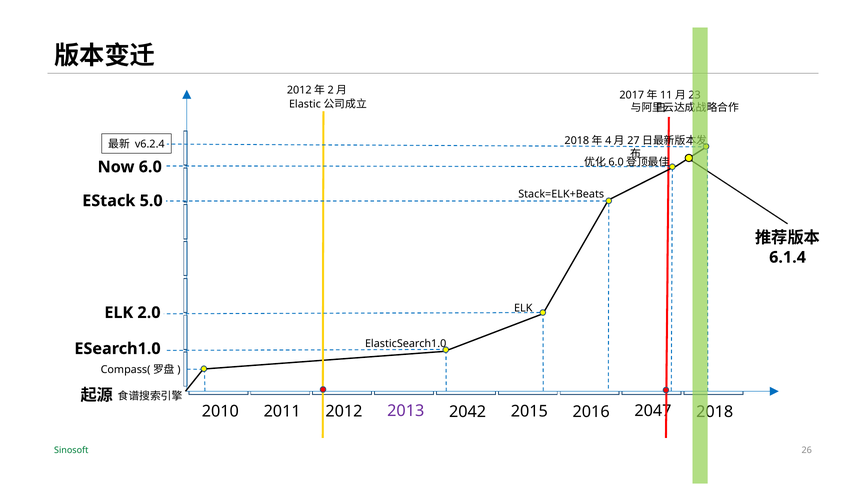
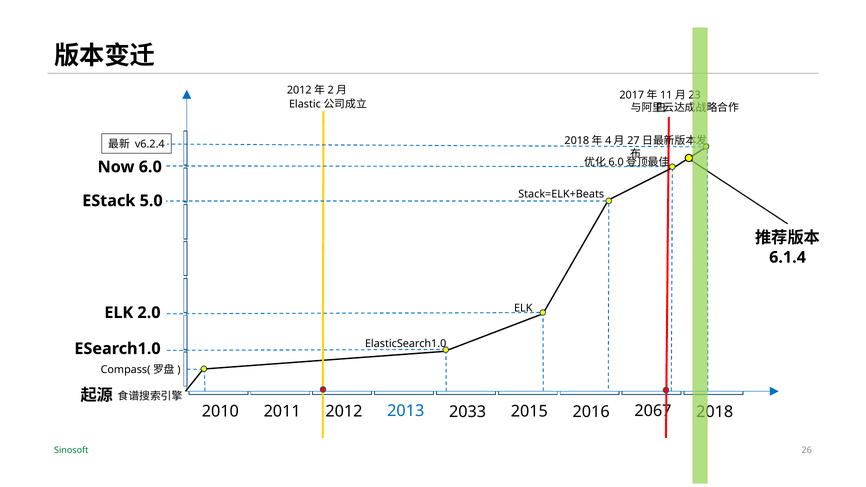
2047: 2047 -> 2067 (653, 411)
2013 colour: purple -> blue (406, 411)
2042: 2042 -> 2033 (468, 412)
